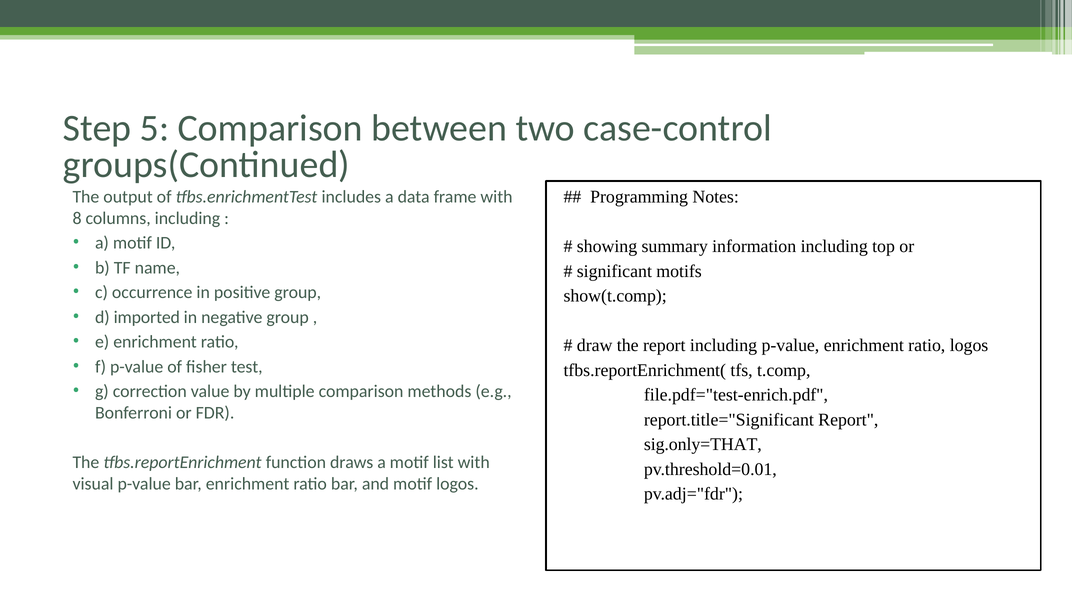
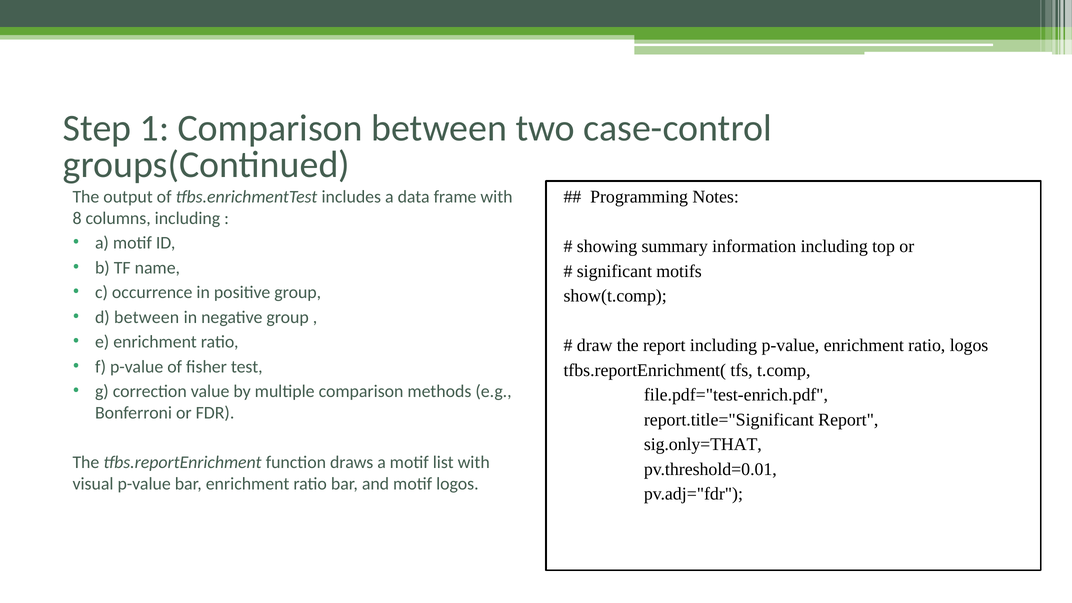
5: 5 -> 1 (155, 128)
d imported: imported -> between (147, 317)
